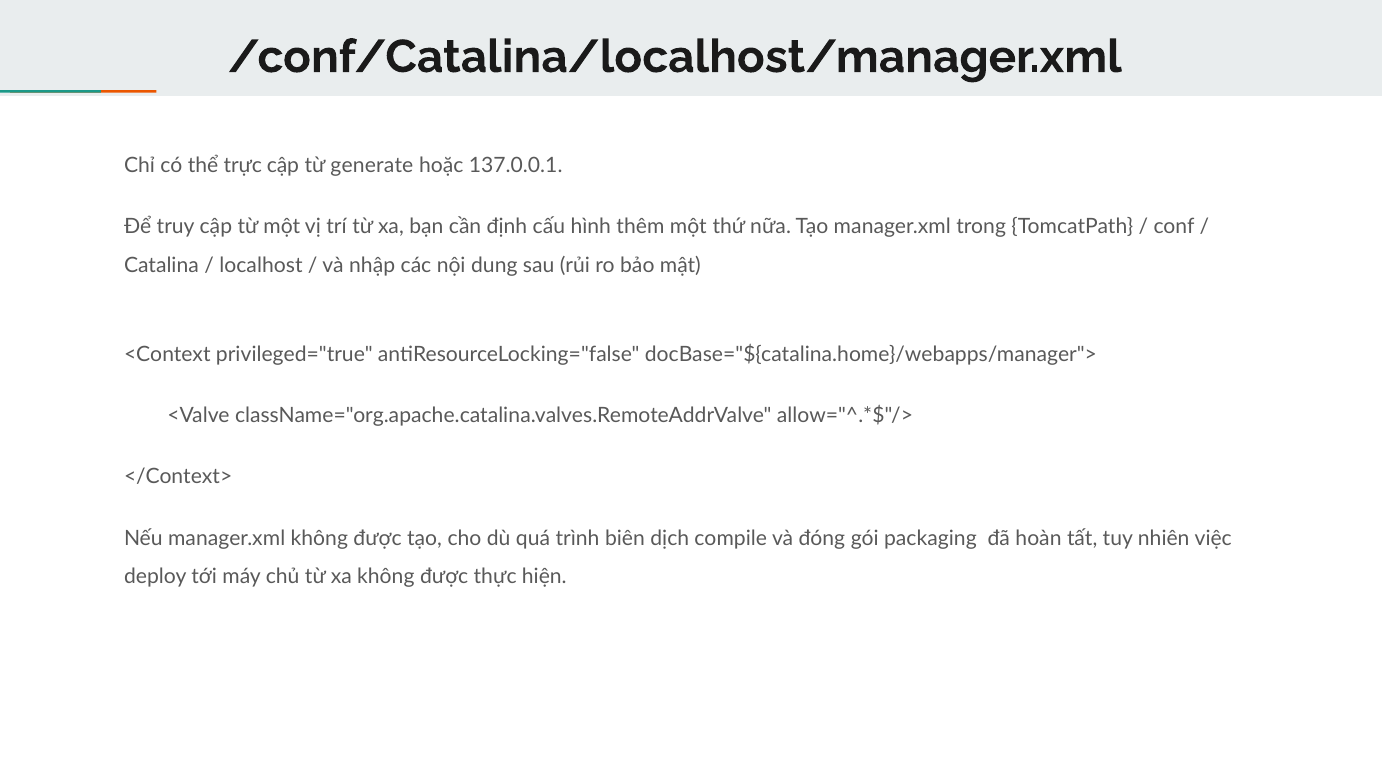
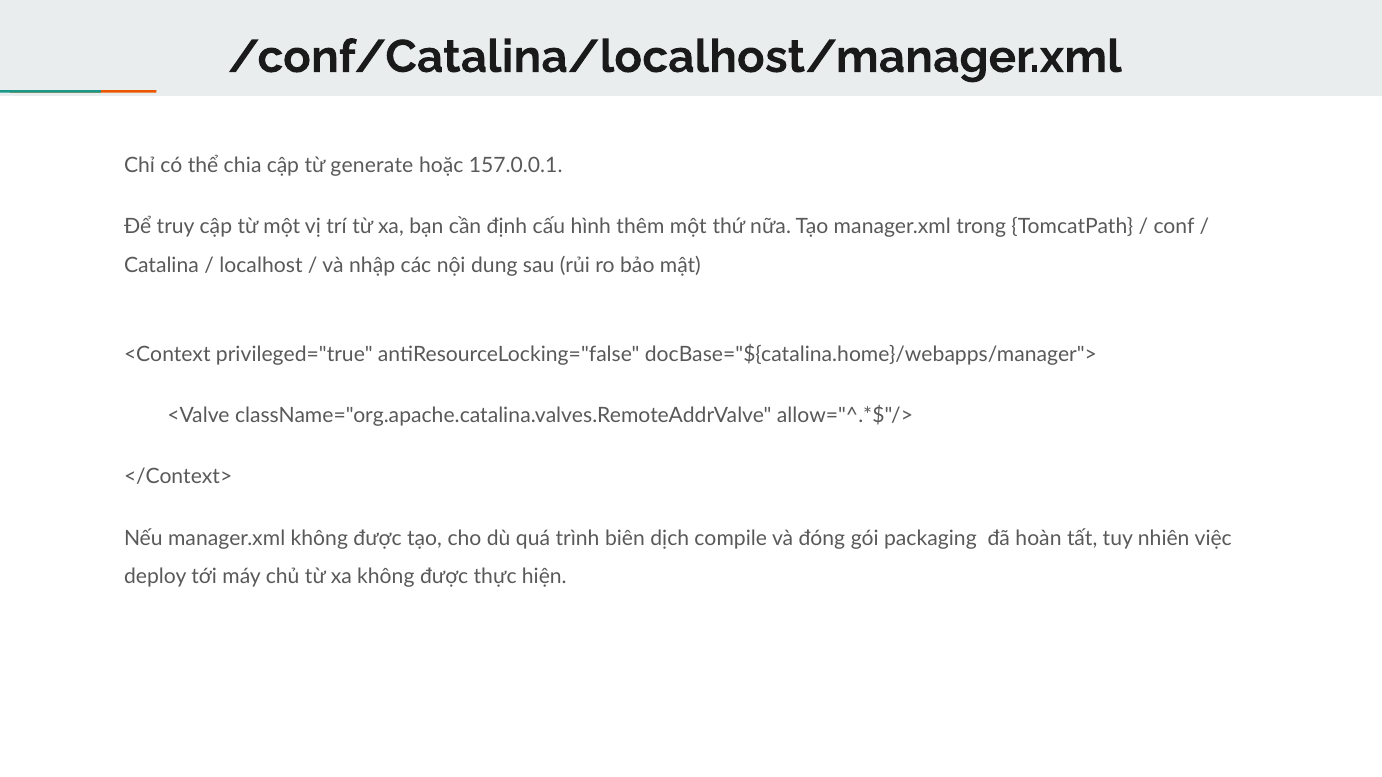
trực: trực -> chia (243, 166)
137.0.0.1: 137.0.0.1 -> 157.0.0.1 (516, 166)
